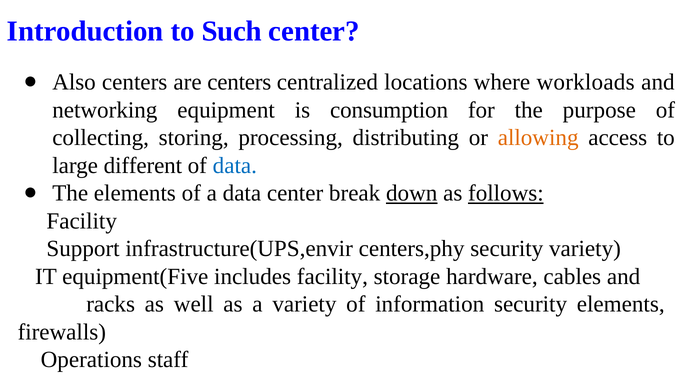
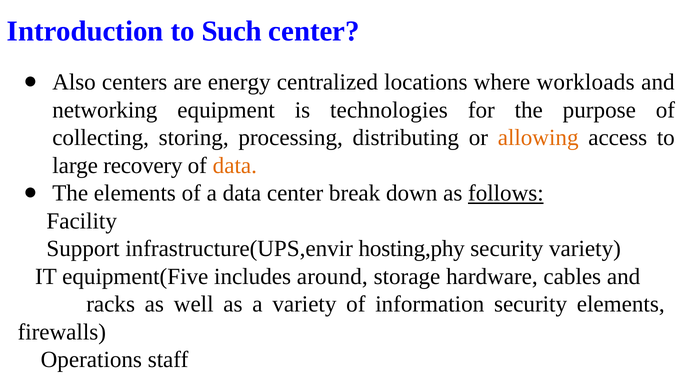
are centers: centers -> energy (239, 82)
consumption: consumption -> technologies (389, 110)
different: different -> recovery (143, 165)
data colour: blue -> orange (235, 165)
down underline: present -> none (412, 193)
centers,phy: centers,phy -> hosting,phy (412, 249)
includes facility: facility -> around (332, 276)
